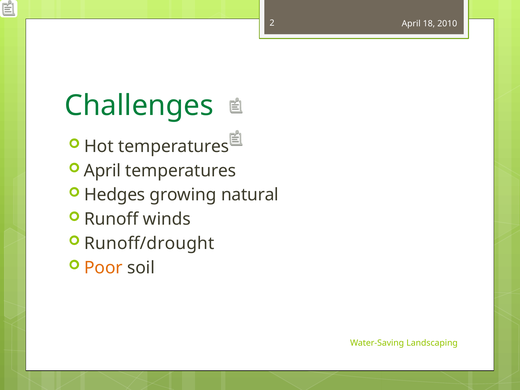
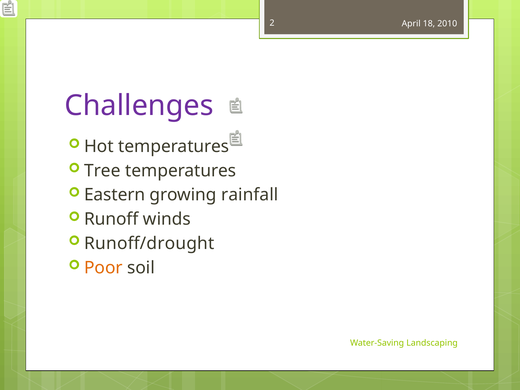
Challenges colour: green -> purple (139, 106)
April: April -> Tree (102, 171)
Hedges: Hedges -> Eastern (115, 195)
natural: natural -> rainfall (250, 195)
